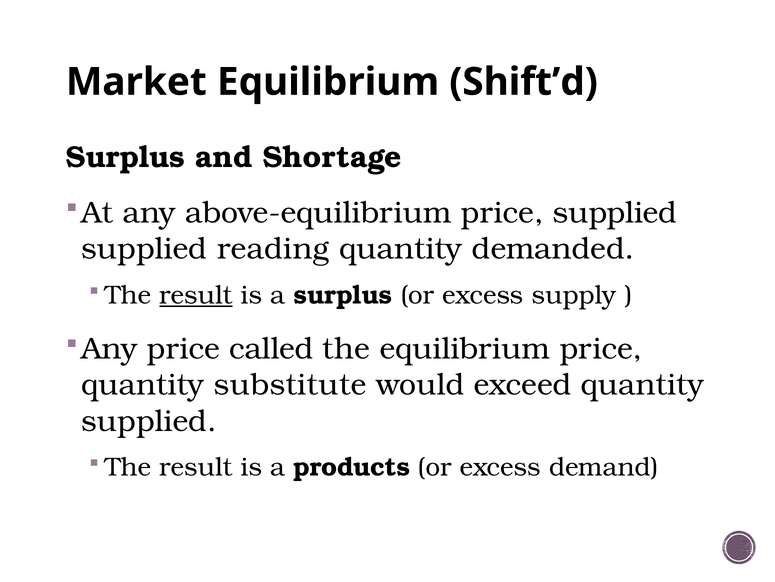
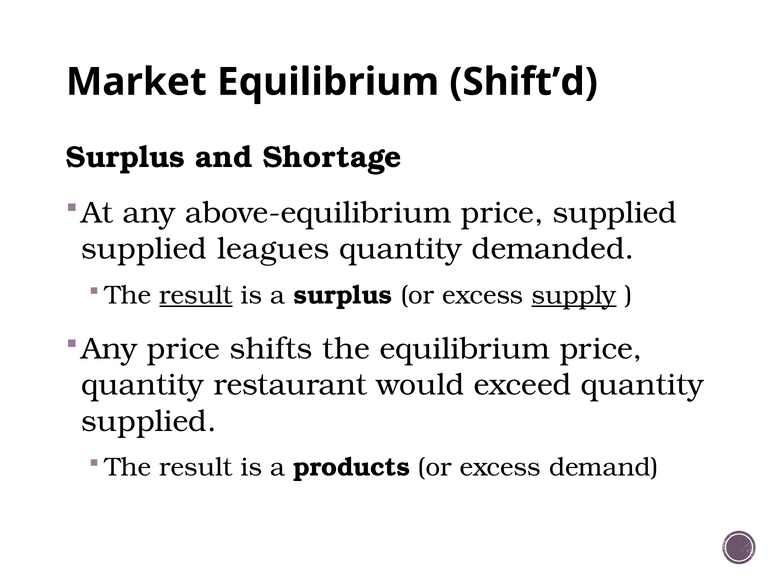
reading: reading -> leagues (273, 249)
supply underline: none -> present (574, 295)
called: called -> shifts (271, 348)
substitute: substitute -> restaurant (290, 384)
